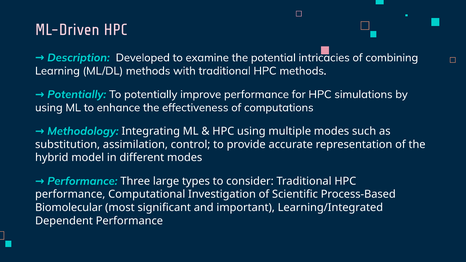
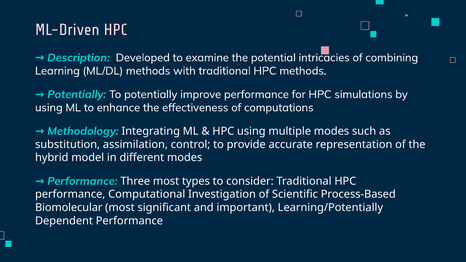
Three large: large -> most (166, 181)
Learning/Integrated: Learning/Integrated -> Learning/Potentially (330, 208)
